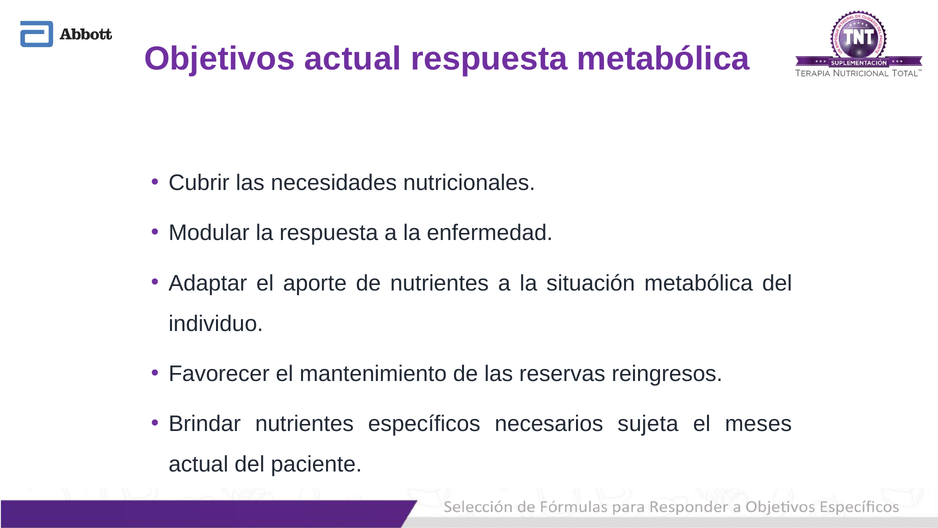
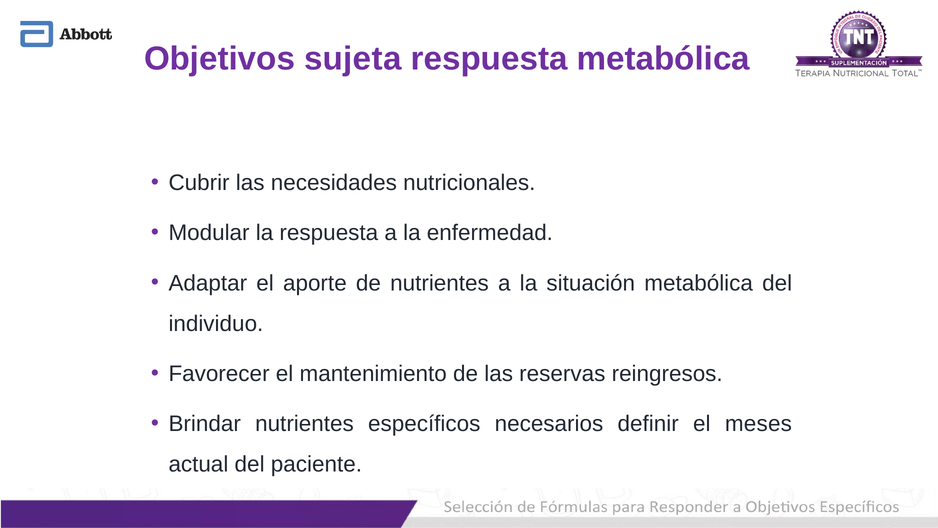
Objetivos actual: actual -> sujeta (353, 59)
sujeta: sujeta -> definir (648, 424)
